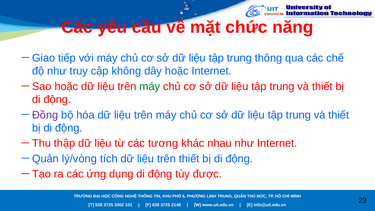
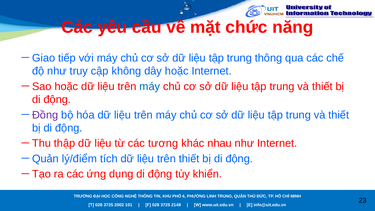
máy colour: green -> blue (150, 86)
lý/vòng: lý/vòng -> lý/điểm (79, 159)
được: được -> khiển (207, 174)
